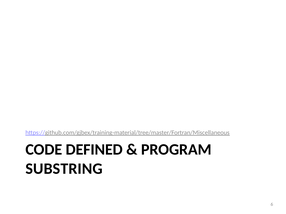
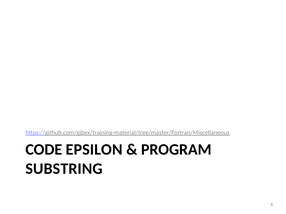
DEFINED: DEFINED -> EPSILON (94, 150)
